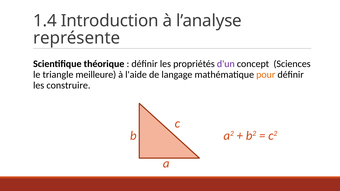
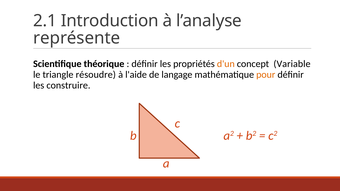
1.4: 1.4 -> 2.1 (45, 21)
d'un colour: purple -> orange (226, 64)
Sciences: Sciences -> Variable (292, 64)
meilleure: meilleure -> résoudre (96, 75)
